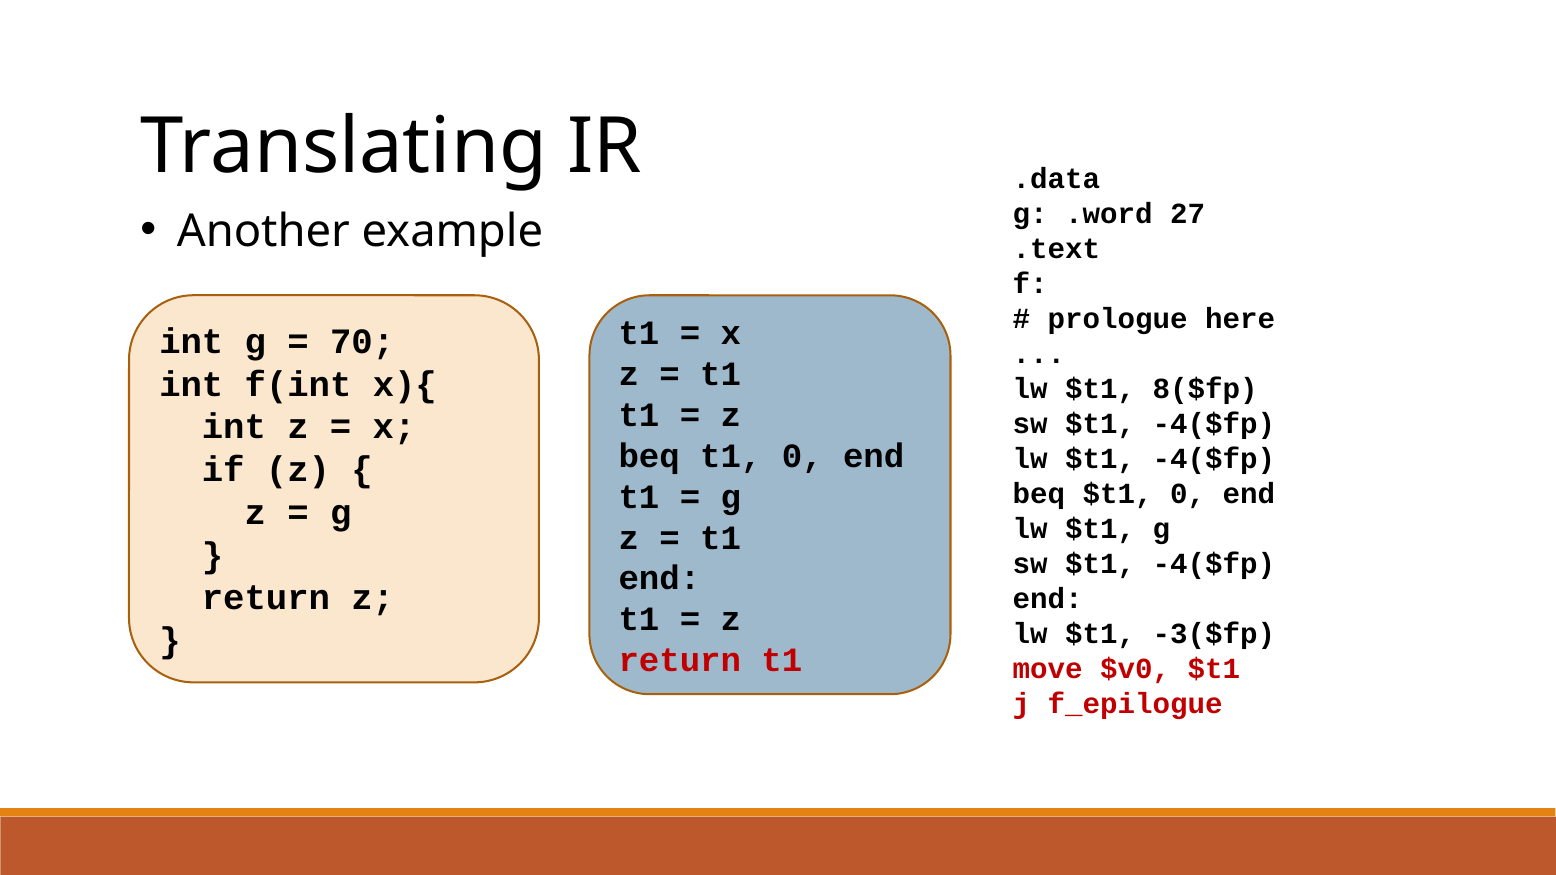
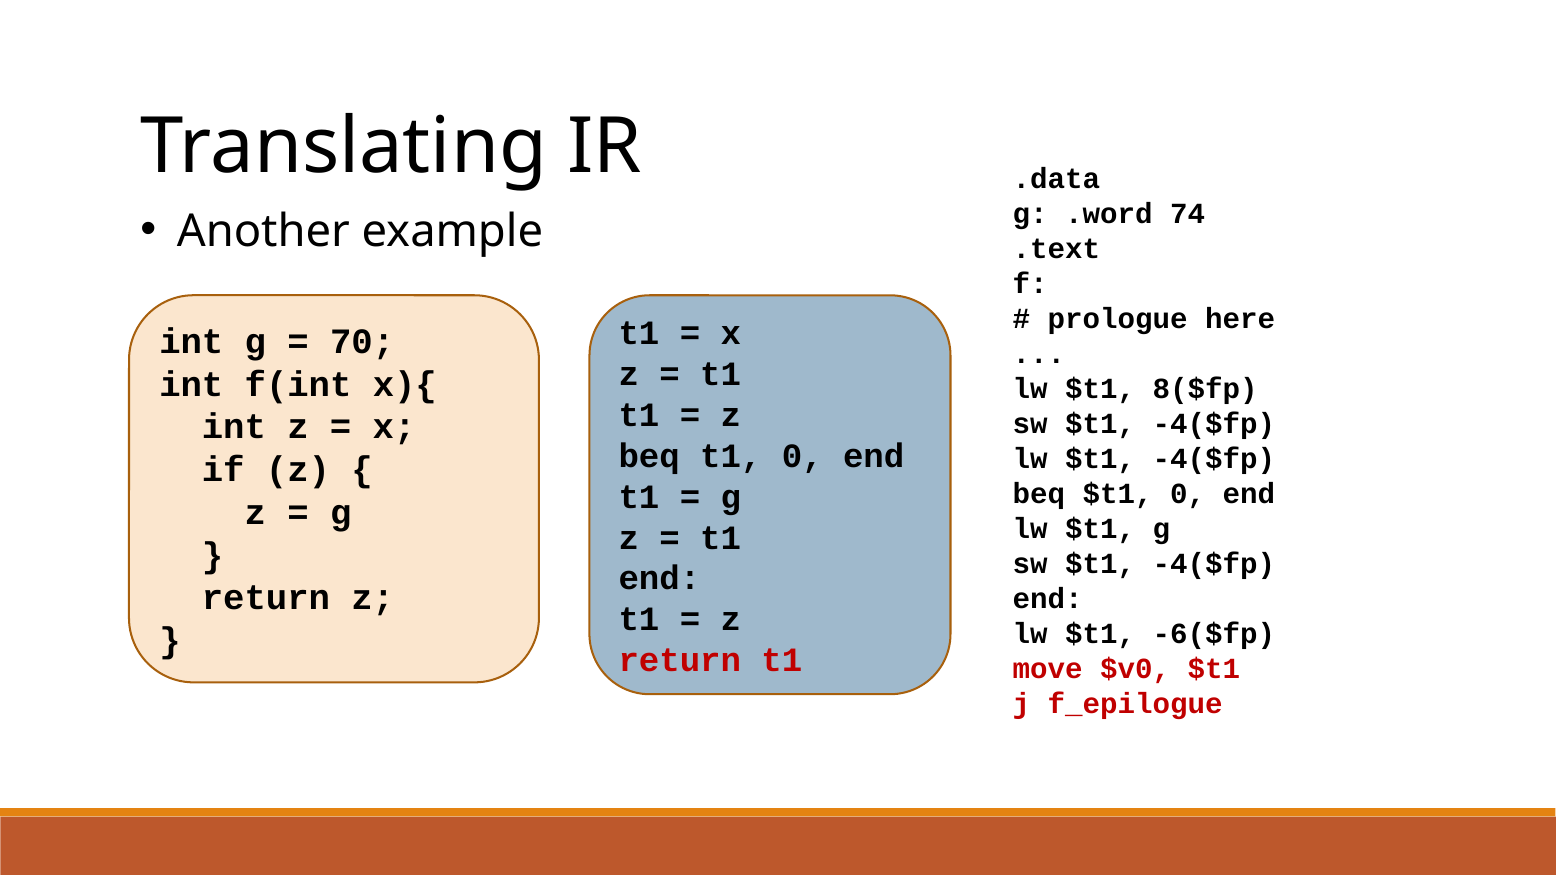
27: 27 -> 74 (1188, 214)
-3($fp: -3($fp -> -6($fp (1214, 634)
